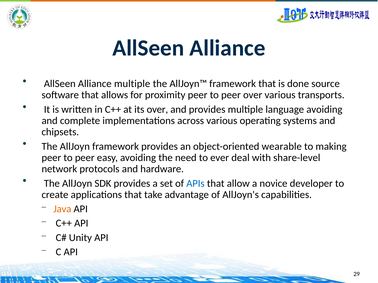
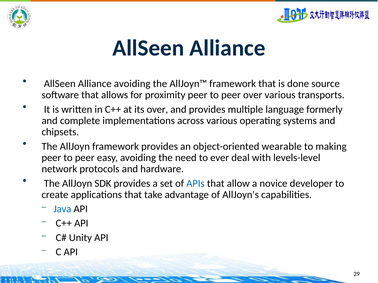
Alliance multiple: multiple -> avoiding (132, 84)
language avoiding: avoiding -> formerly (324, 110)
share-level: share-level -> levels-level (297, 158)
Java colour: orange -> blue (62, 209)
